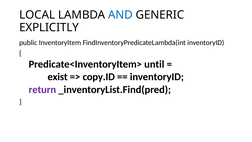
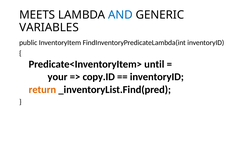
LOCAL: LOCAL -> MEETS (37, 15)
EXPLICITLY: EXPLICITLY -> VARIABLES (49, 27)
exist: exist -> your (58, 77)
return colour: purple -> orange (42, 89)
